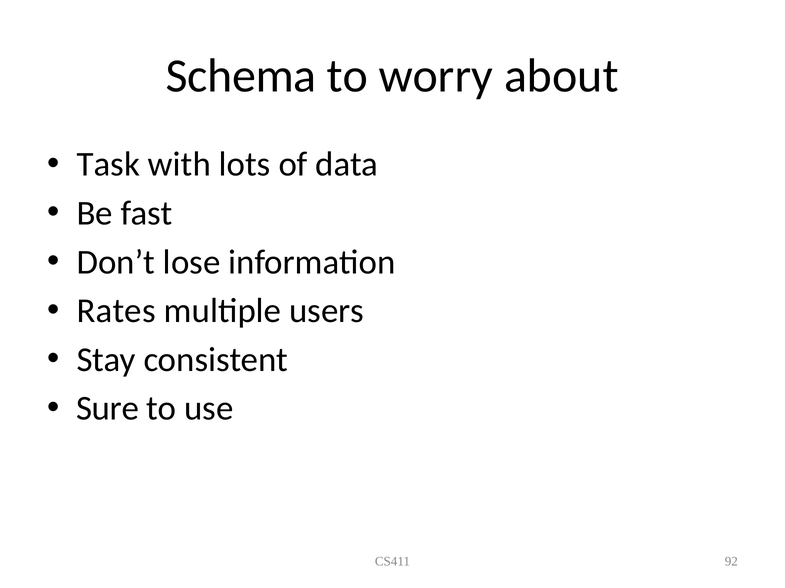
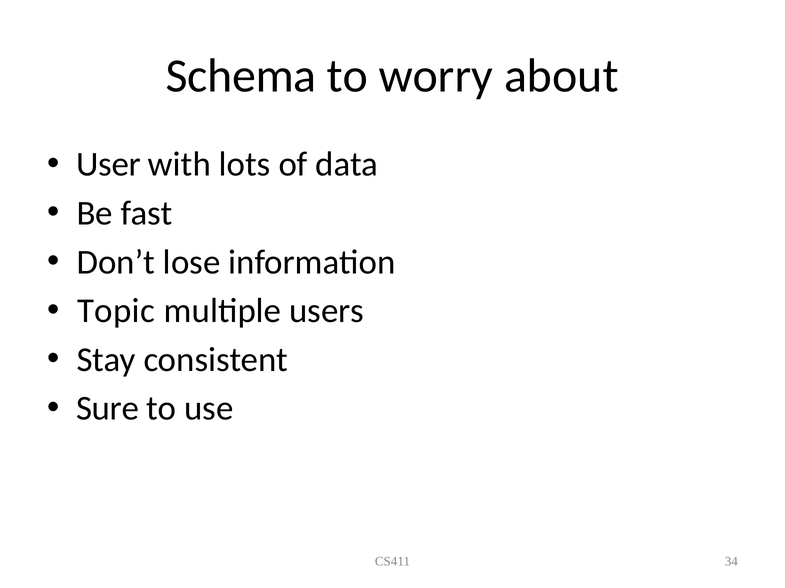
Task: Task -> User (108, 165)
Rates: Rates -> Topic (116, 311)
92: 92 -> 34 (731, 562)
